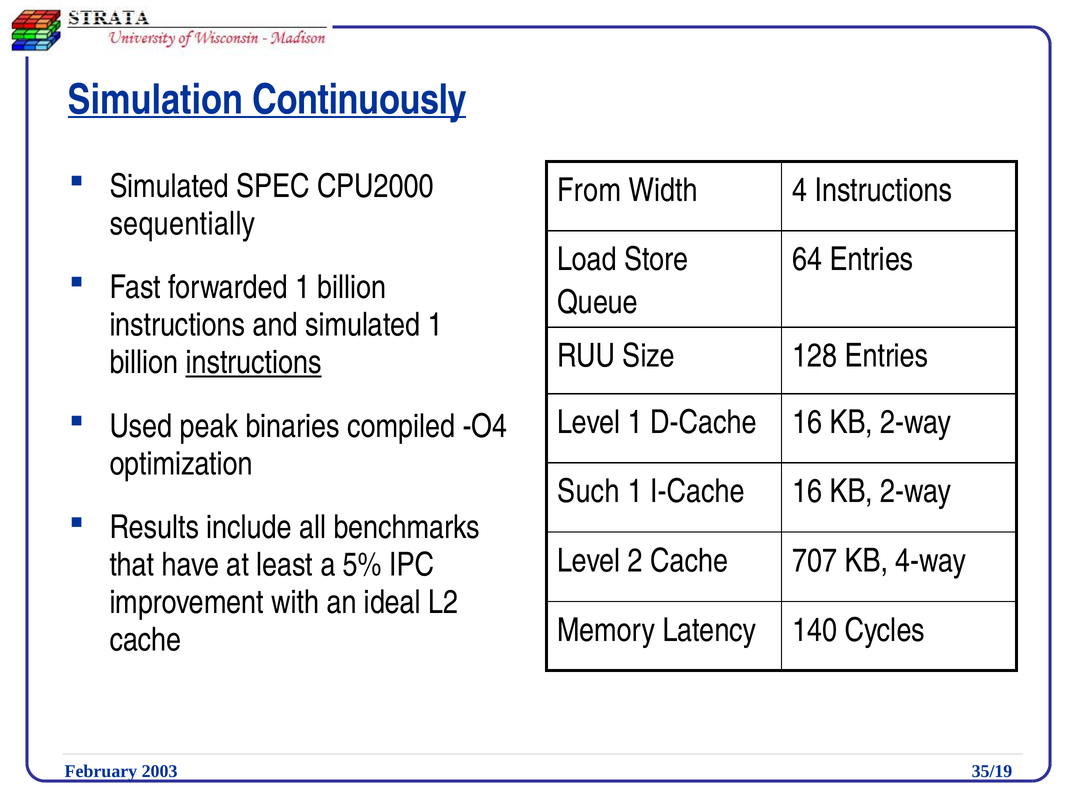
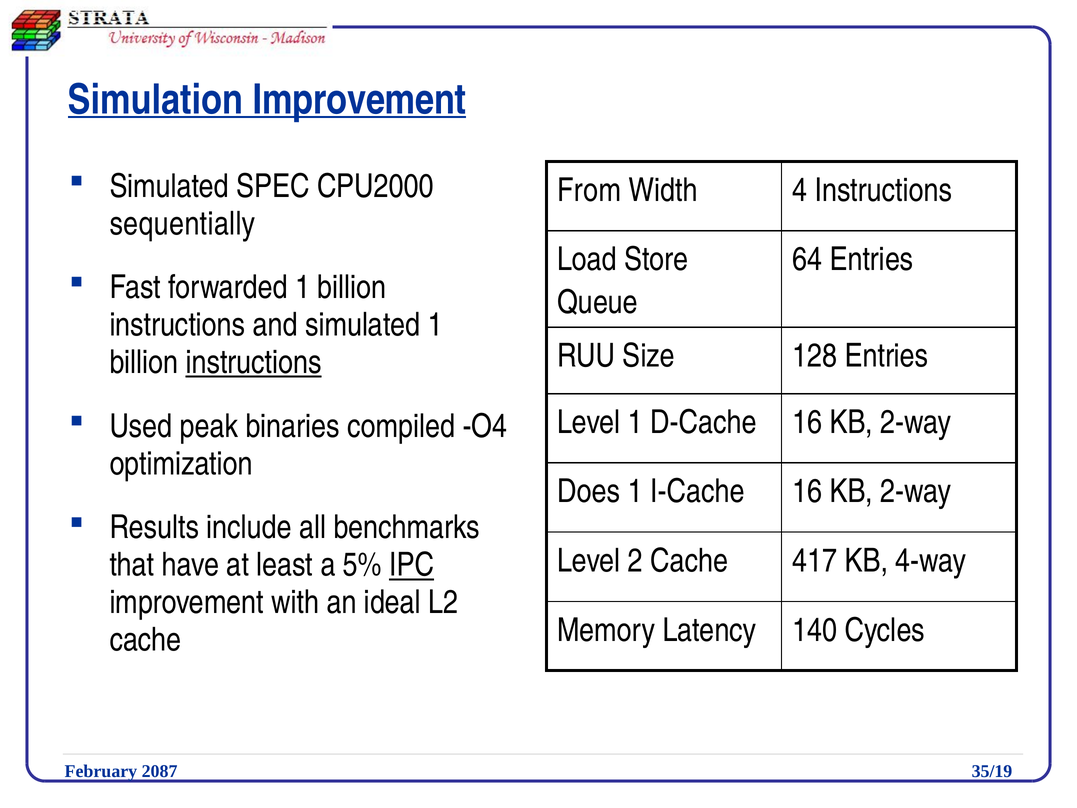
Simulation Continuously: Continuously -> Improvement (360, 100)
Such: Such -> Does (589, 491)
707: 707 -> 417 (815, 561)
IPC underline: none -> present (412, 565)
2003: 2003 -> 2087 (160, 771)
